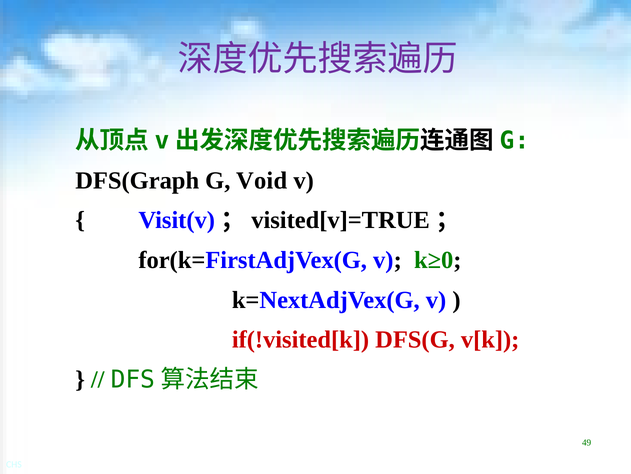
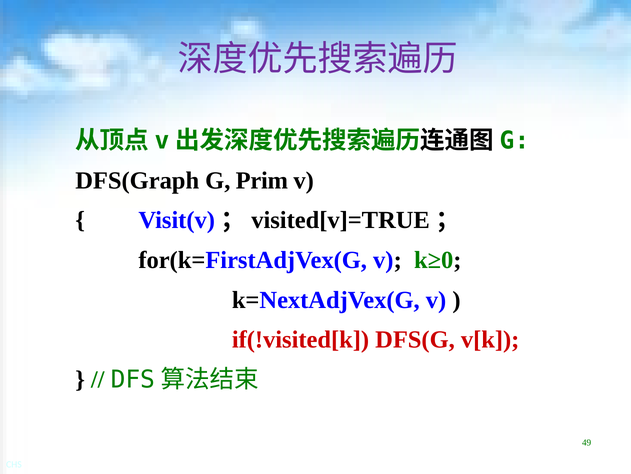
Void: Void -> Prim (262, 180)
